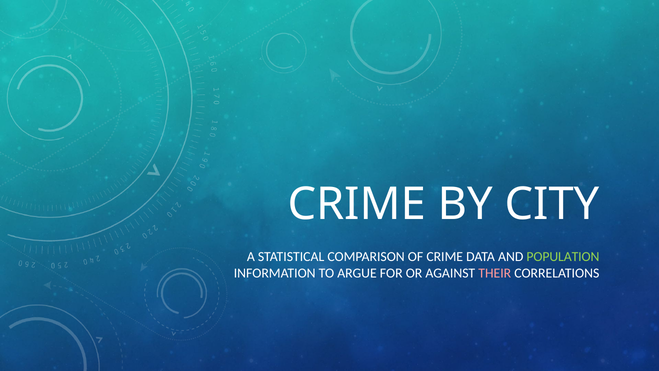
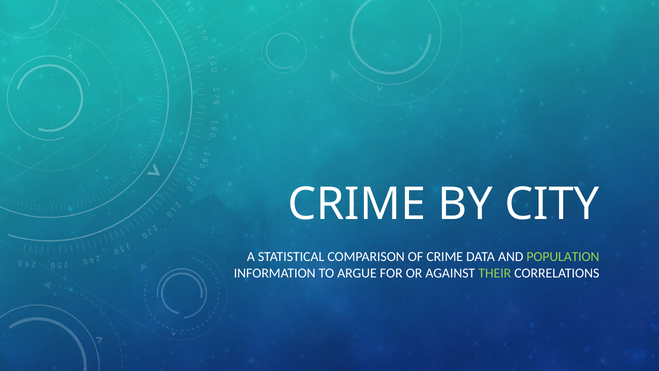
THEIR colour: pink -> light green (495, 273)
